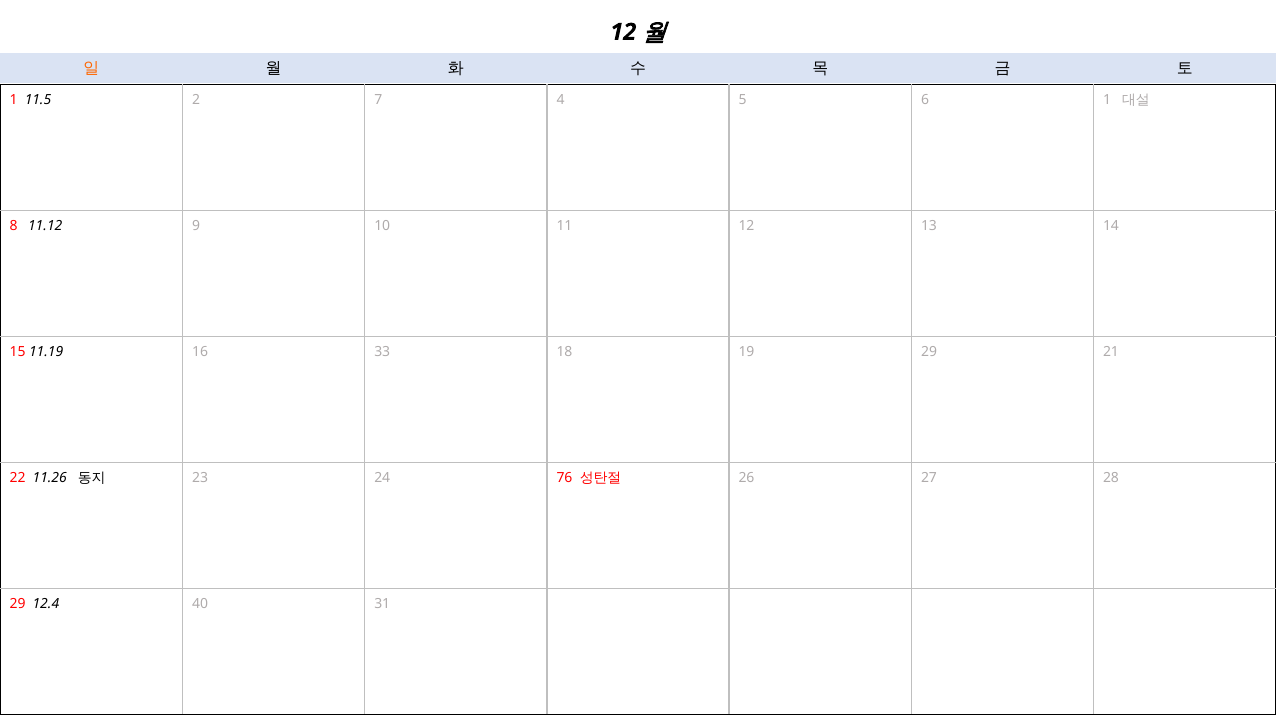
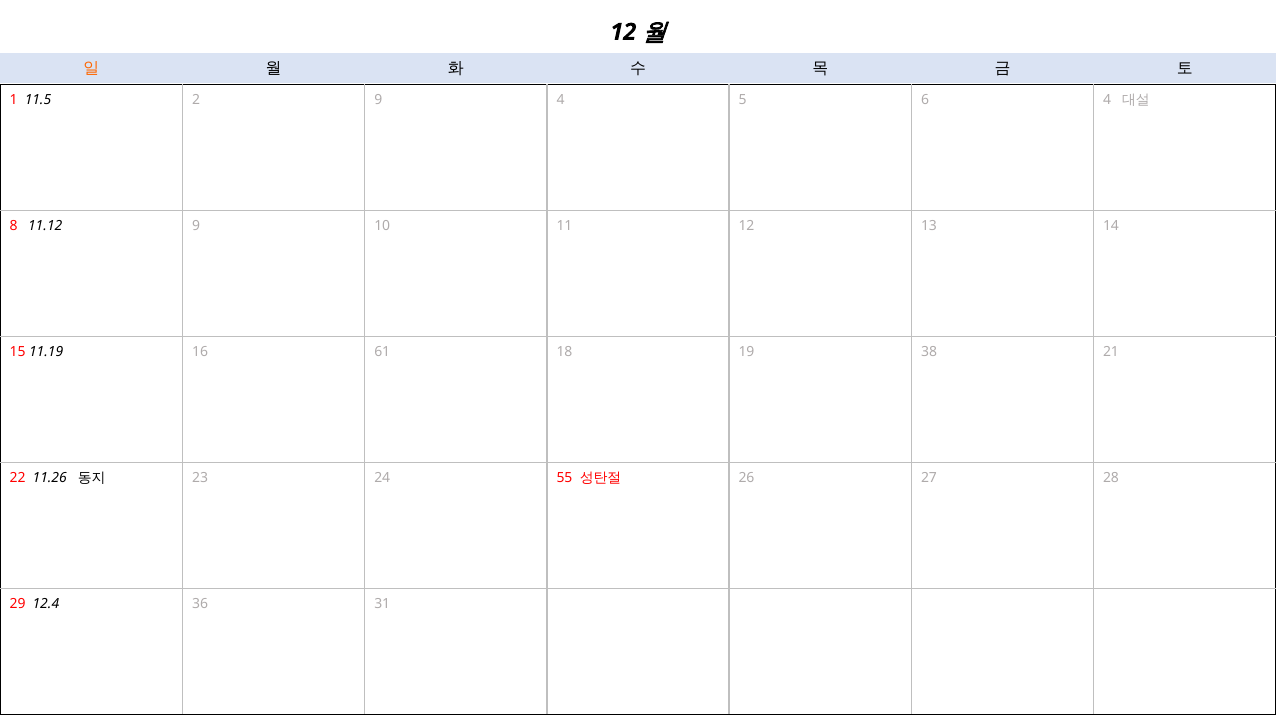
2 7: 7 -> 9 (378, 99)
6 1: 1 -> 4 (1107, 99)
33: 33 -> 61 (382, 351)
19 29: 29 -> 38 (929, 351)
76: 76 -> 55 (564, 477)
40: 40 -> 36 (200, 603)
